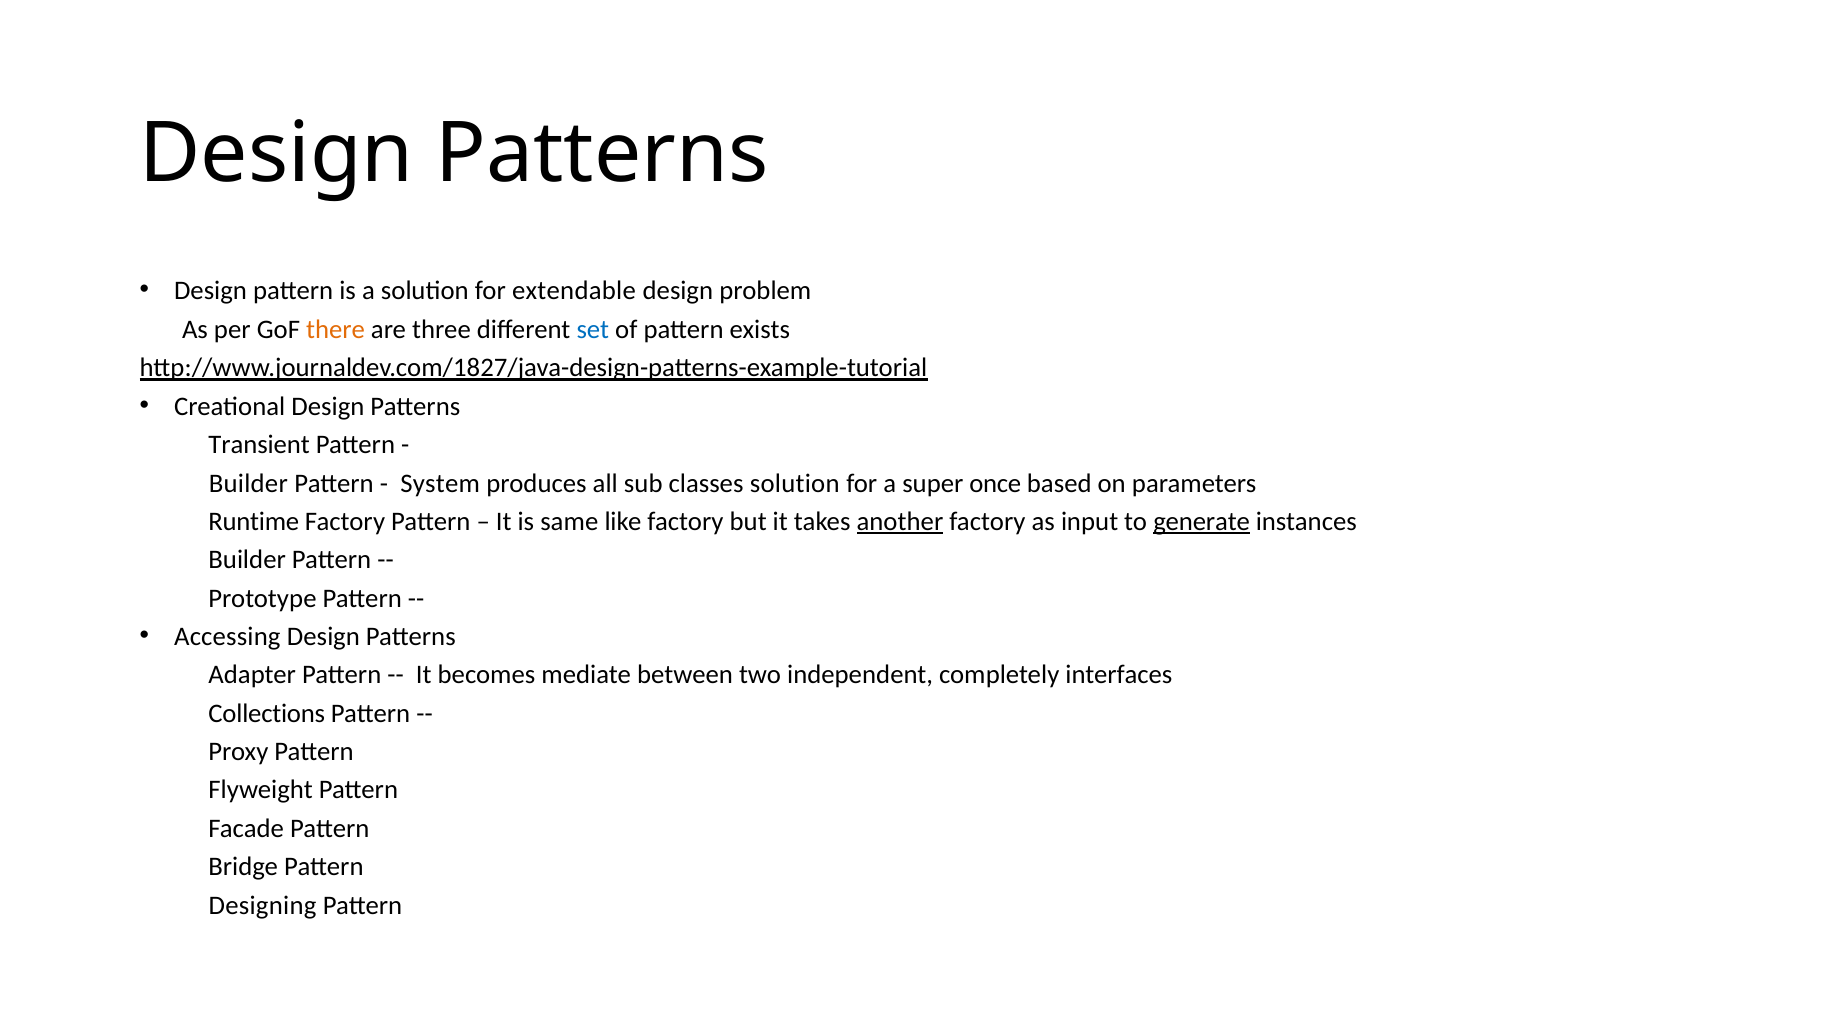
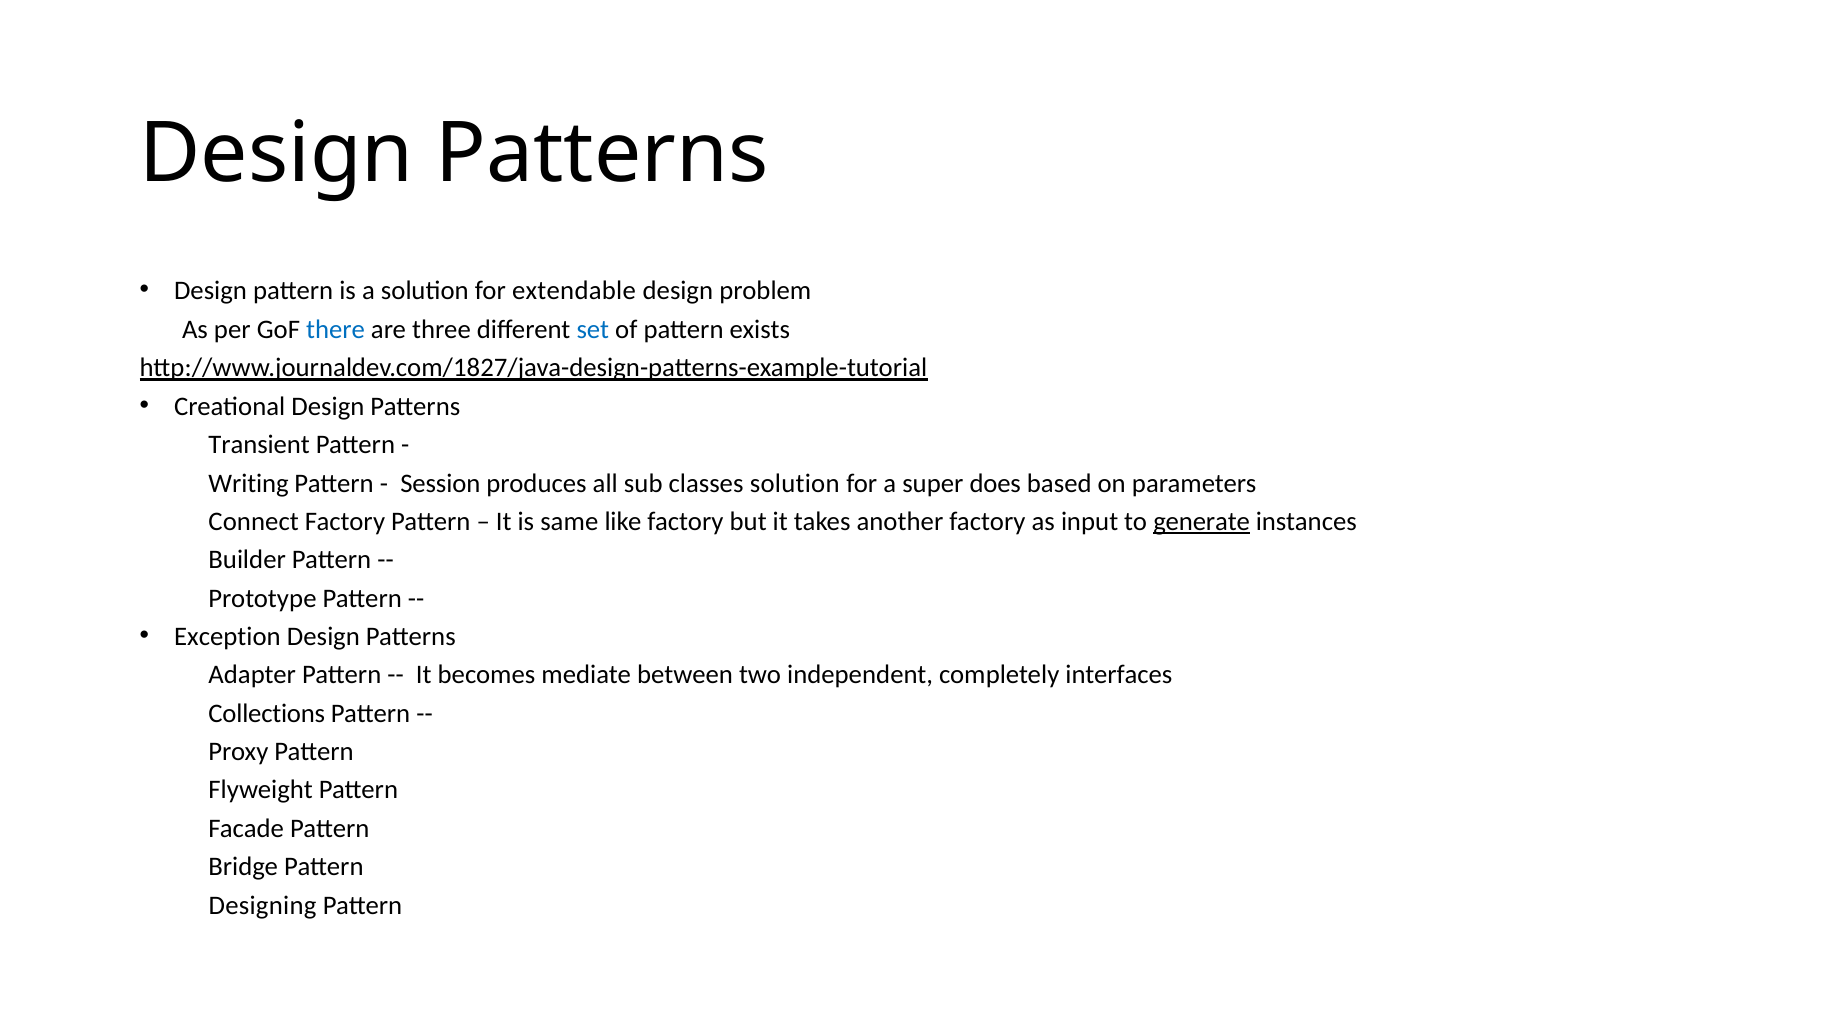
there colour: orange -> blue (336, 329)
Builder: Builder -> Writing (248, 483)
System: System -> Session (440, 483)
once: once -> does (995, 483)
Runtime: Runtime -> Connect (254, 522)
another underline: present -> none (900, 522)
Accessing: Accessing -> Exception (227, 637)
